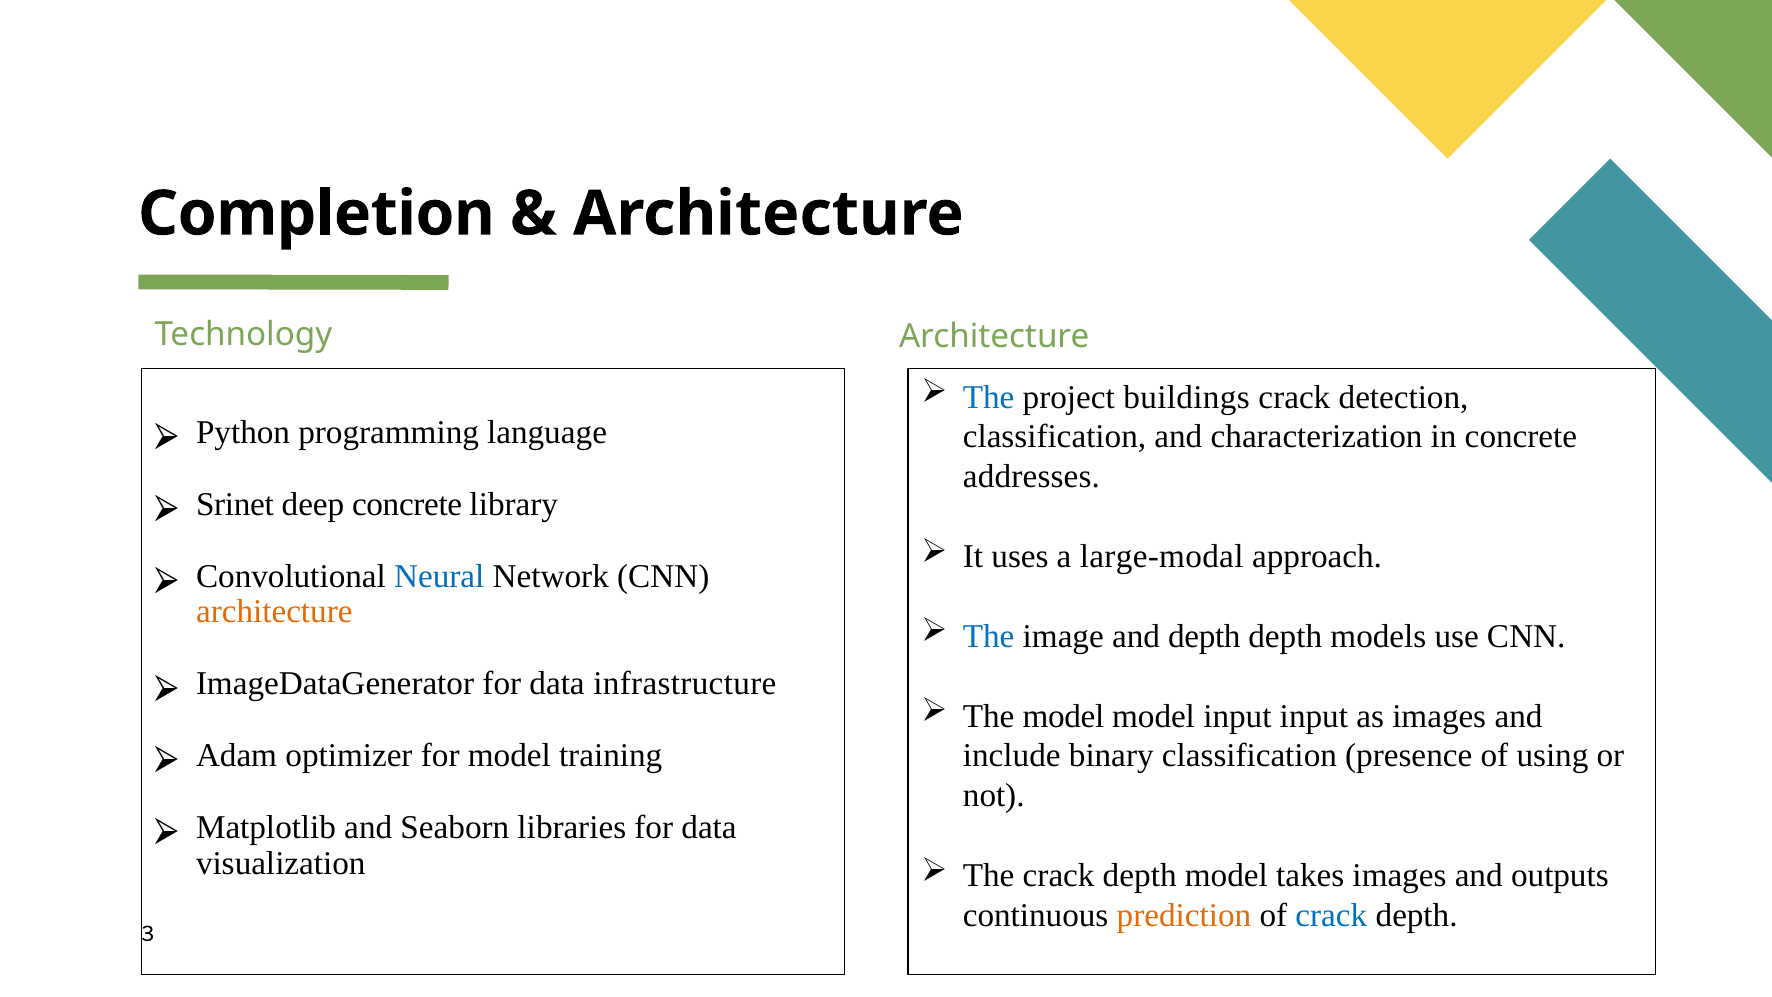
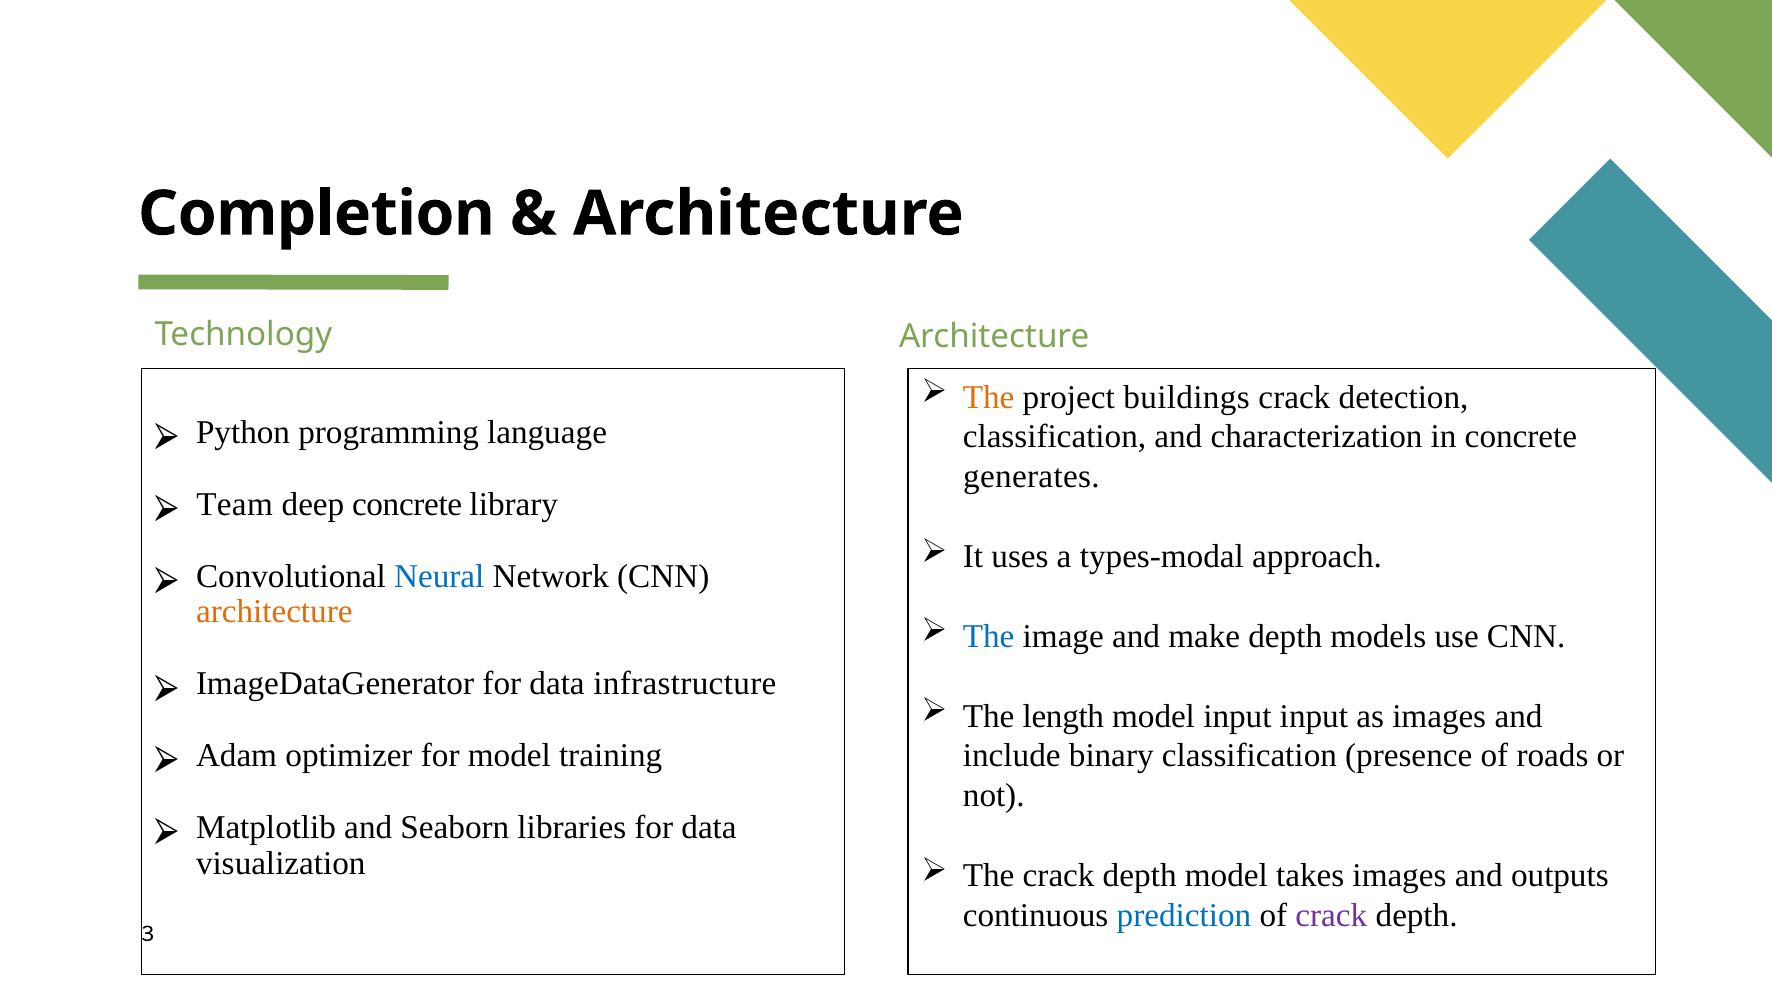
The colour: blue -> orange (989, 397)
addresses: addresses -> generates (1031, 477)
Srinet: Srinet -> Team (235, 504)
large-modal: large-modal -> types-modal (1162, 556)
and depth: depth -> make (1204, 636)
The model: model -> length (1063, 716)
using: using -> roads (1553, 756)
prediction colour: orange -> blue (1184, 915)
crack colour: blue -> purple (1331, 915)
